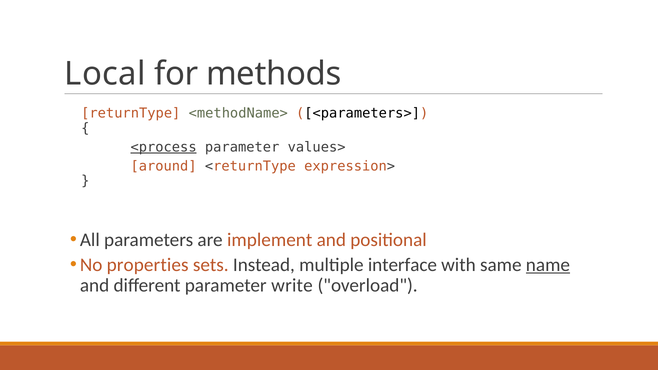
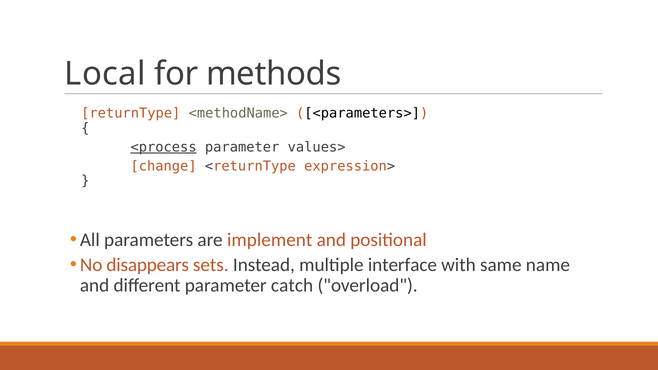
around: around -> change (164, 166)
properties: properties -> disappears (148, 265)
name underline: present -> none (548, 265)
write: write -> catch (292, 285)
